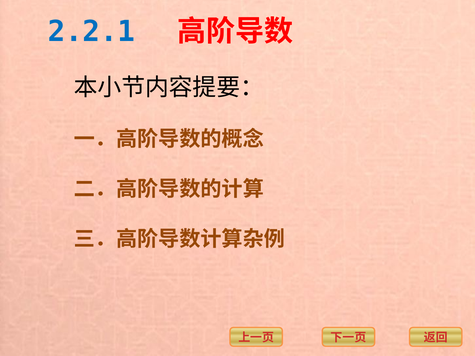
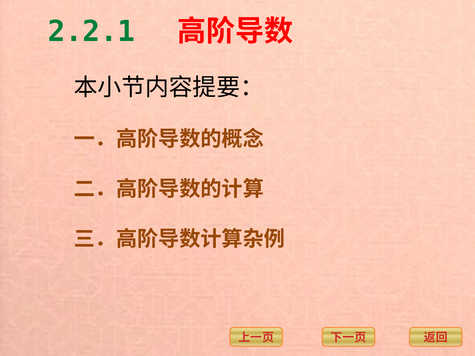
2.2.1 colour: blue -> green (91, 32)
